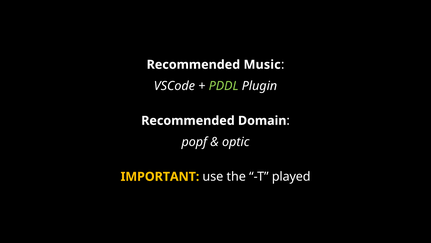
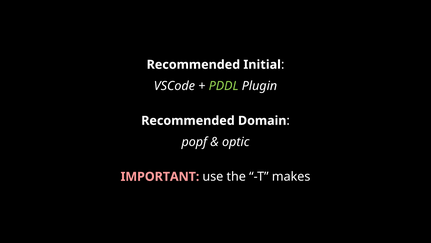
Music: Music -> Initial (262, 65)
IMPORTANT colour: yellow -> pink (160, 176)
played: played -> makes (291, 176)
